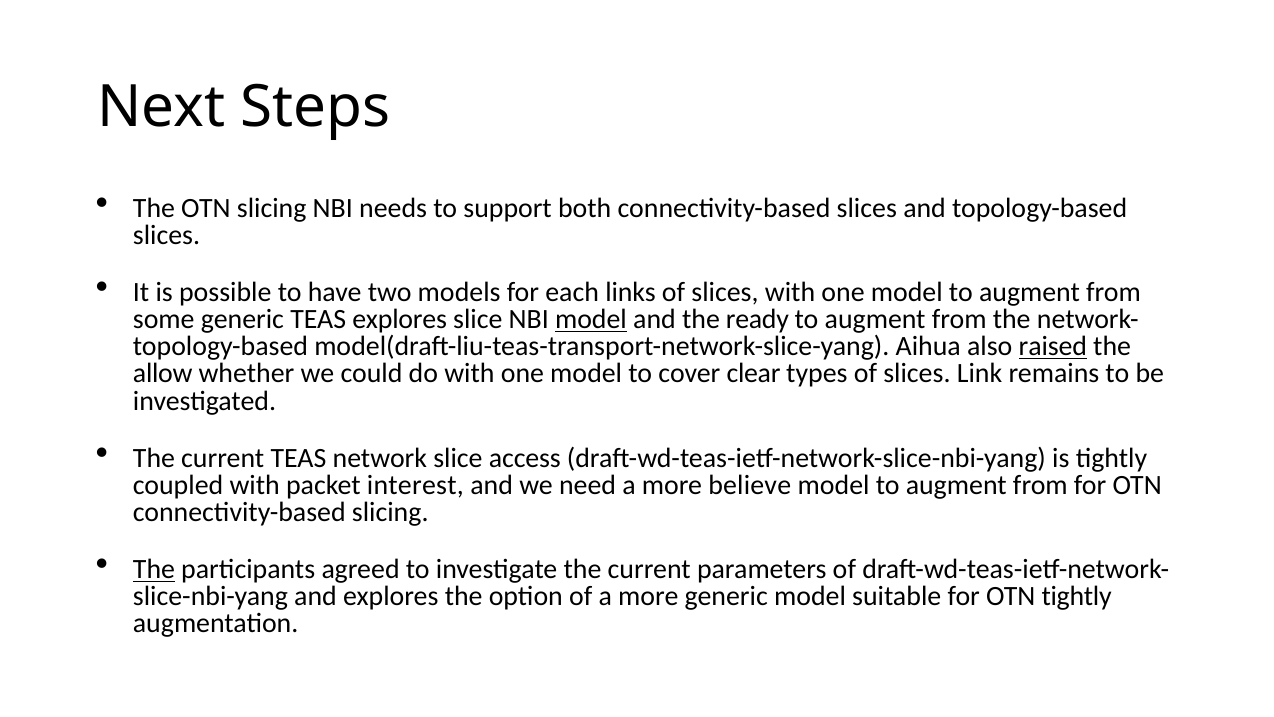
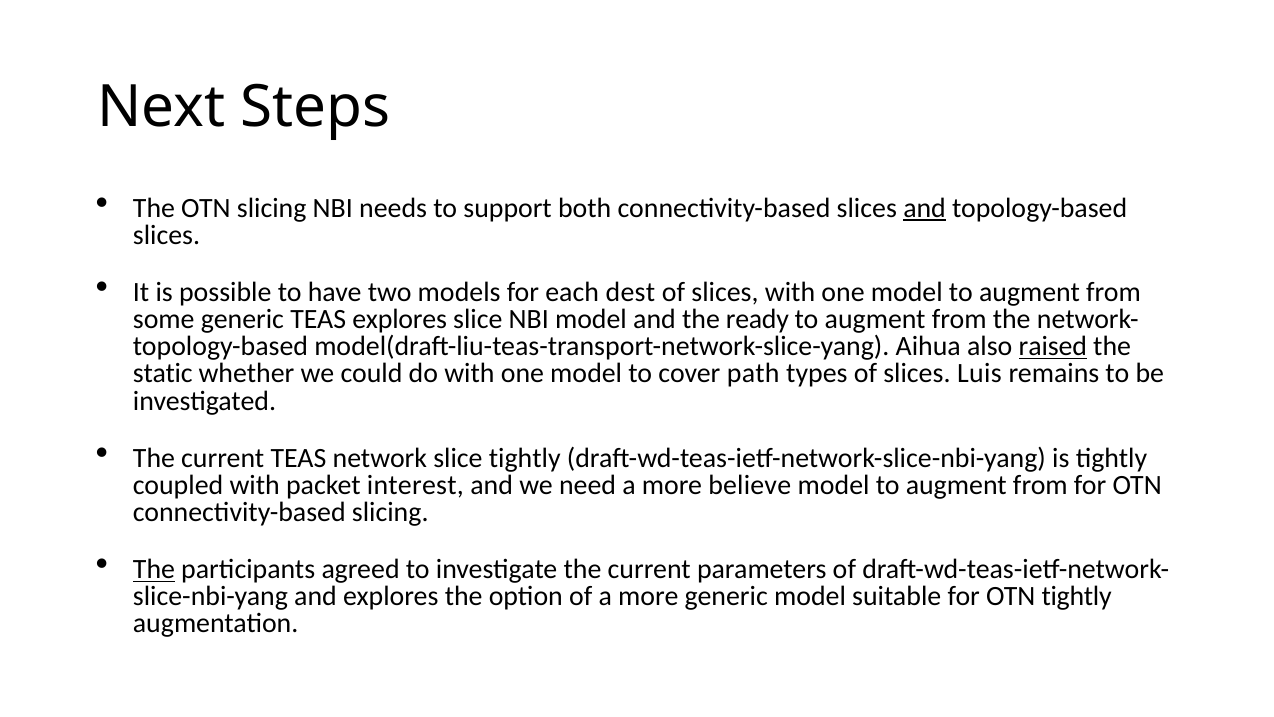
and underline: none -> present (925, 208)
links: links -> dest (630, 292)
model underline: present -> none (591, 319)
allow: allow -> static (163, 374)
clear: clear -> path (753, 374)
Link: Link -> Luis (979, 374)
slice access: access -> tightly (525, 458)
